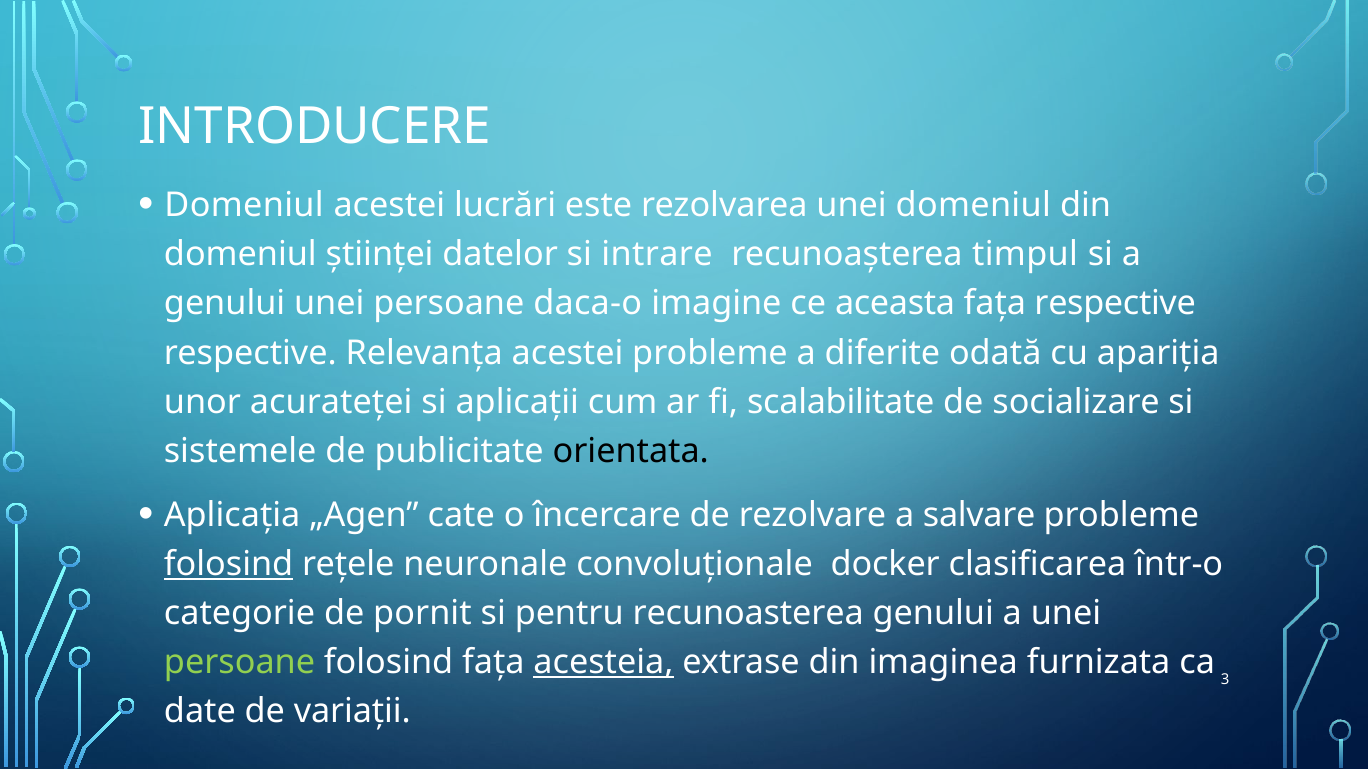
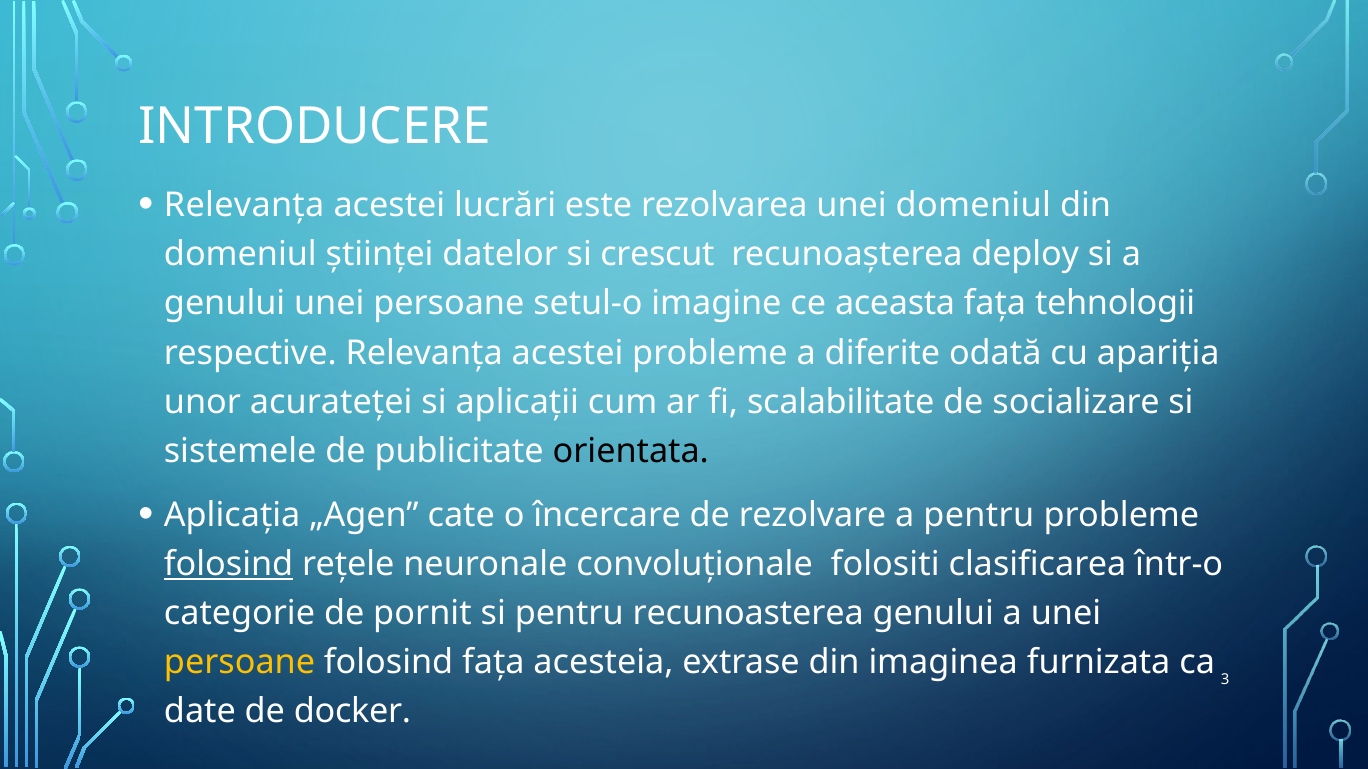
Domeniul: Domeniul -> Relevanța (244, 205)
intrare: intrare -> crescut (657, 255)
timpul: timpul -> deploy (1025, 255)
daca-o: daca-o -> setul-o (588, 304)
fața respective: respective -> tehnologii (1115, 304)
a salvare: salvare -> pentru (979, 515)
docker: docker -> folositi (885, 564)
persoane colour: light green -> yellow (240, 663)
acesteia underline: present -> none (603, 663)
variații: variații -> docker (352, 712)
